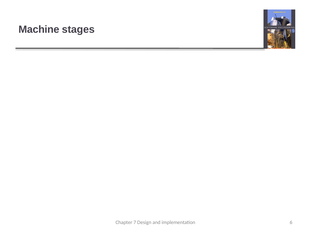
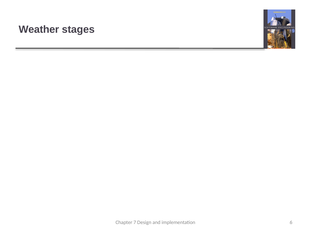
Machine: Machine -> Weather (39, 30)
